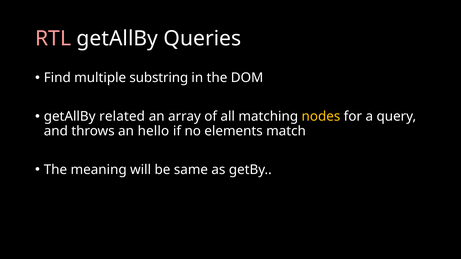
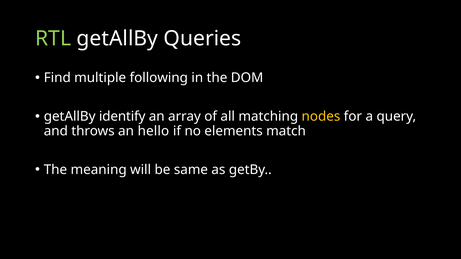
RTL colour: pink -> light green (53, 39)
substring: substring -> following (159, 78)
related: related -> identify (122, 117)
